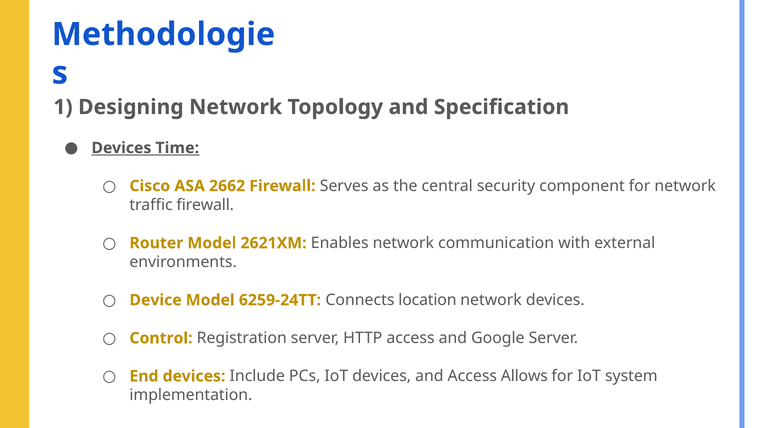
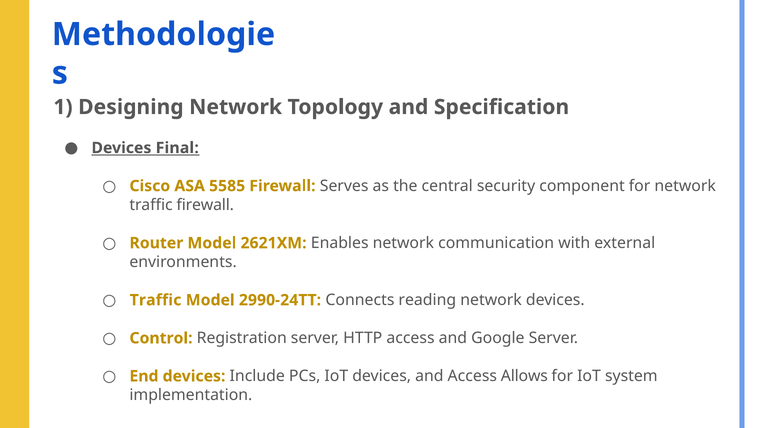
Time: Time -> Final (177, 148)
2662: 2662 -> 5585 (227, 186)
Device: Device -> Traffic (155, 300)
6259-24TT: 6259-24TT -> 2990-24TT (280, 300)
location: location -> reading (427, 300)
